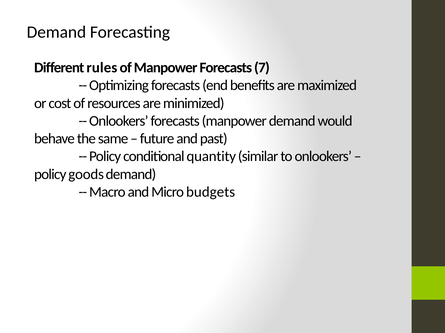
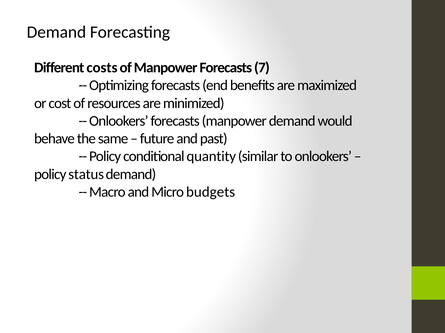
rules: rules -> costs (102, 68)
goods: goods -> status (86, 175)
